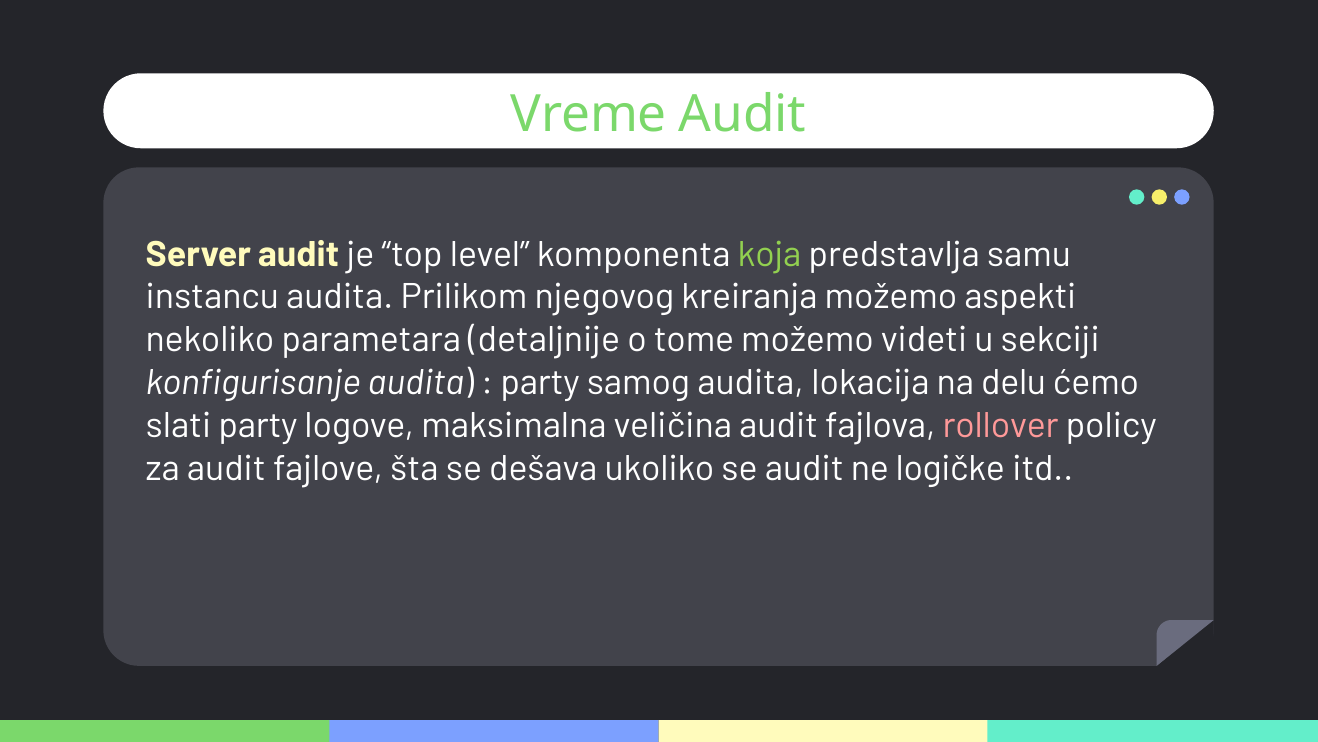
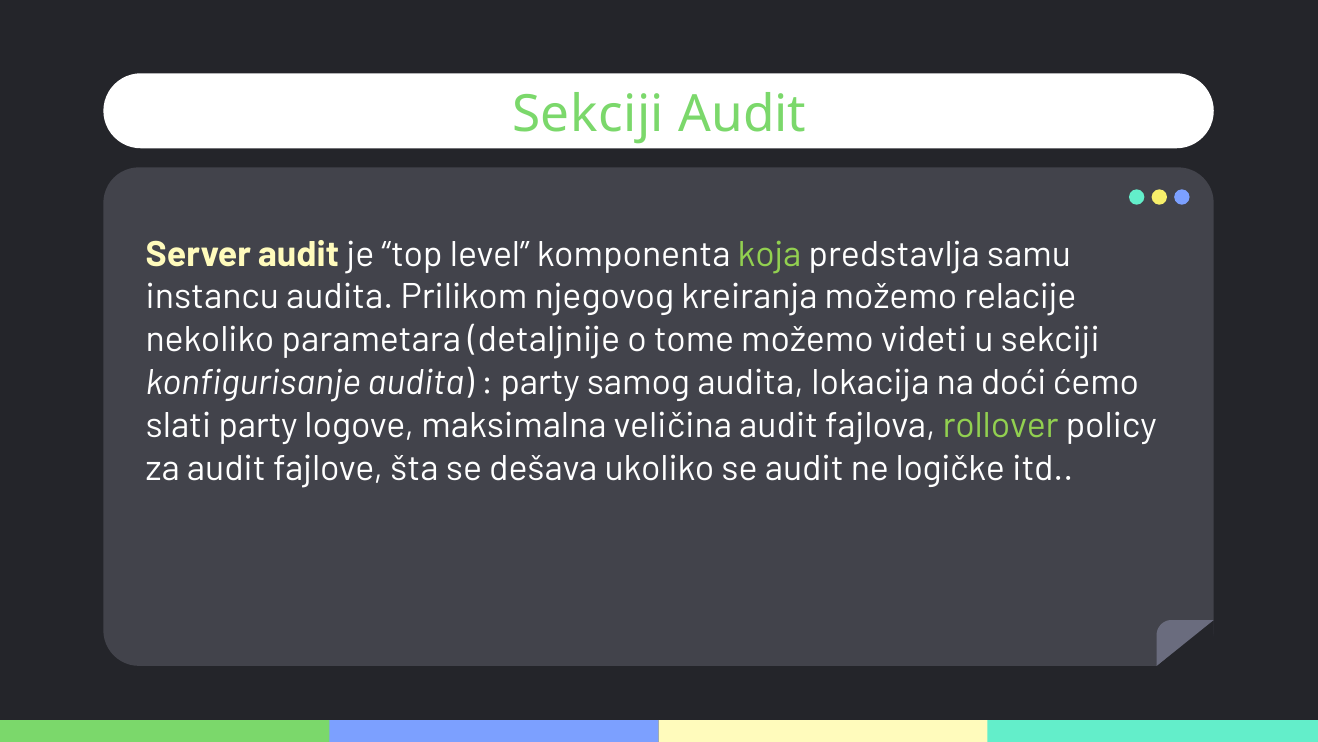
Vreme: Vreme -> Sekciji (588, 114)
aspekti: aspekti -> relacije (1020, 297)
delu: delu -> doći (1014, 383)
rollover colour: pink -> light green (1001, 425)
